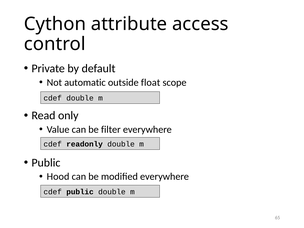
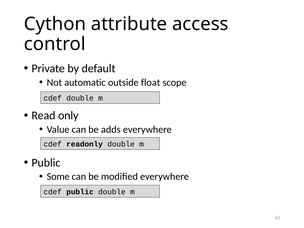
filter: filter -> adds (111, 130)
Hood: Hood -> Some (58, 177)
